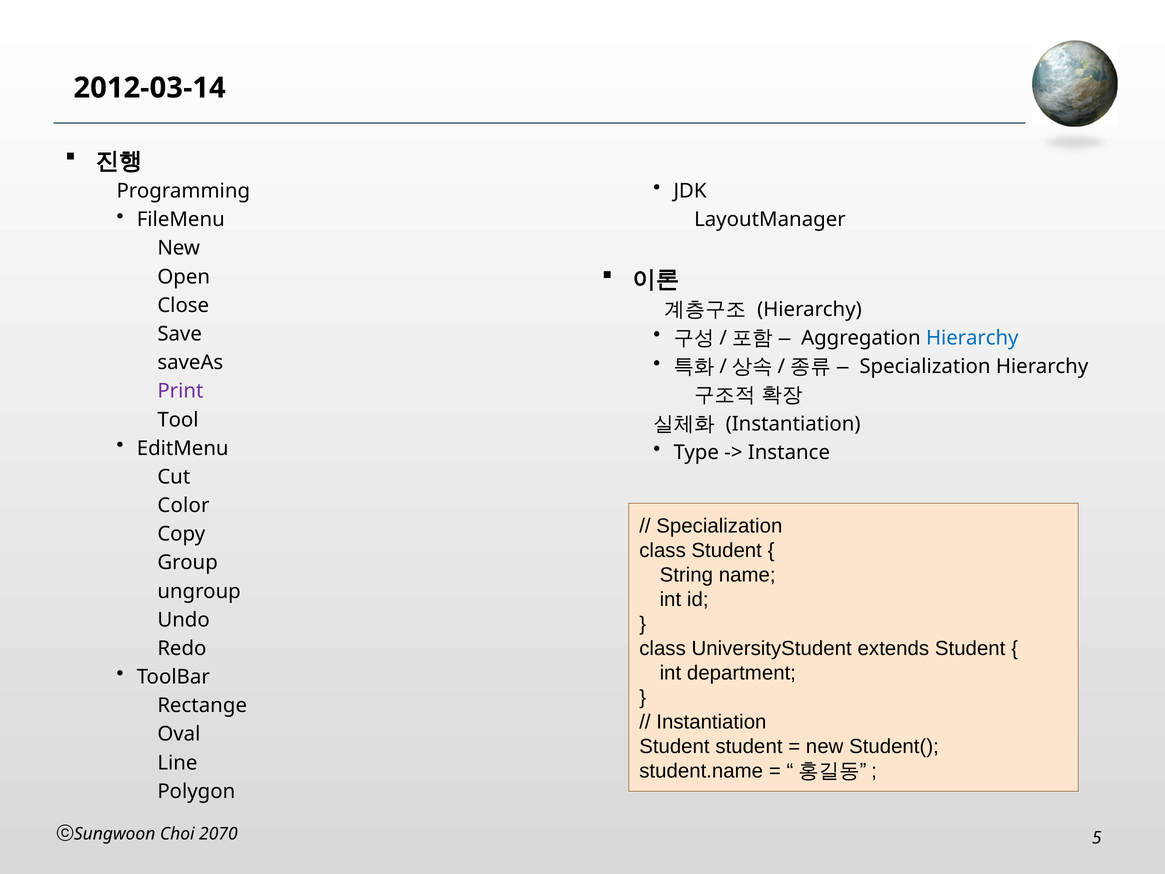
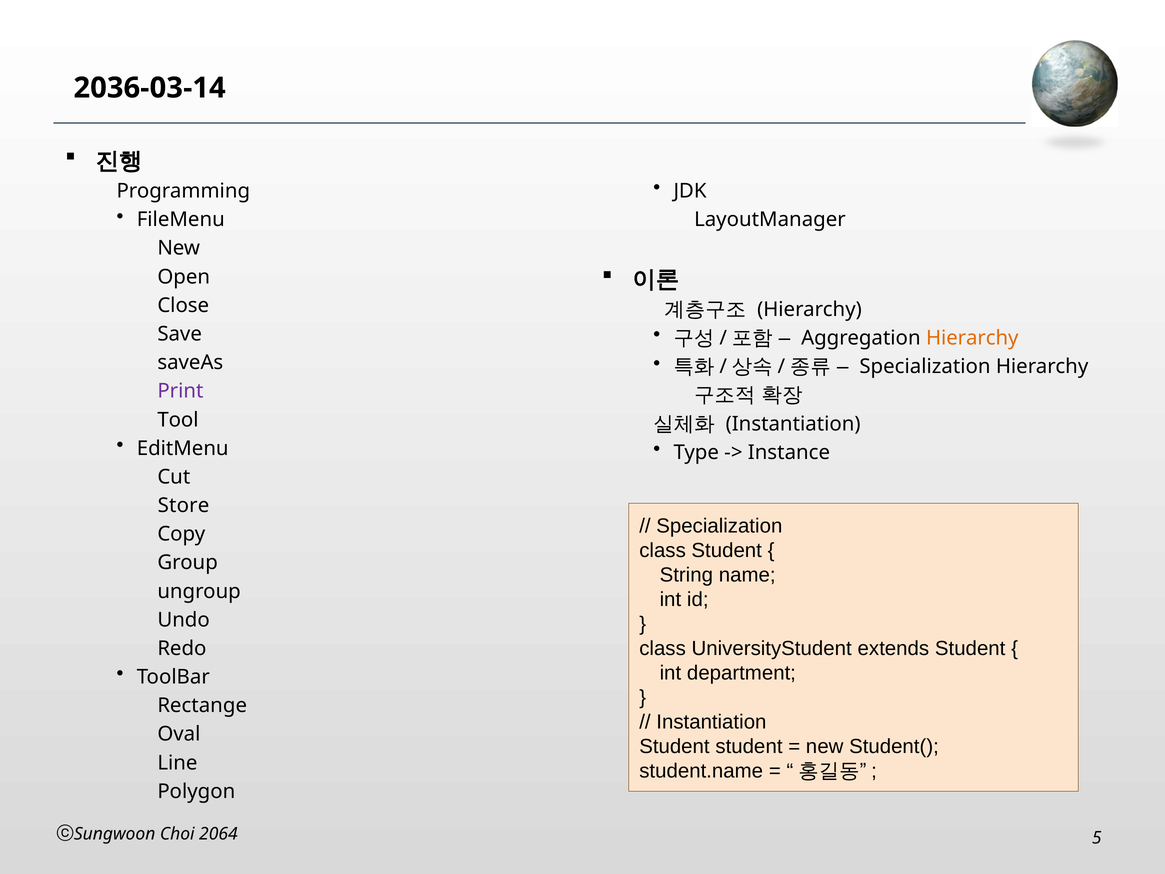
2012-03-14: 2012-03-14 -> 2036-03-14 (150, 88)
Hierarchy colour: blue -> orange (972, 338)
Color: Color -> Store (183, 506)
2070: 2070 -> 2064 (218, 834)
